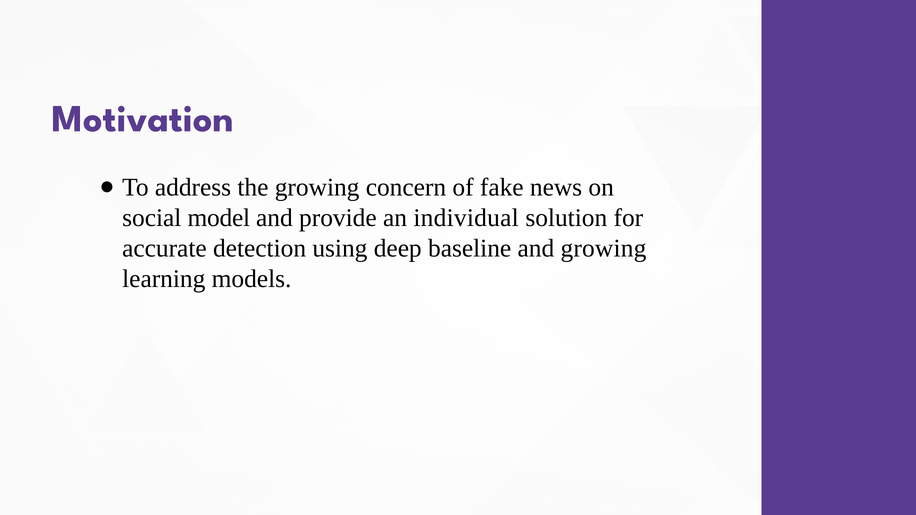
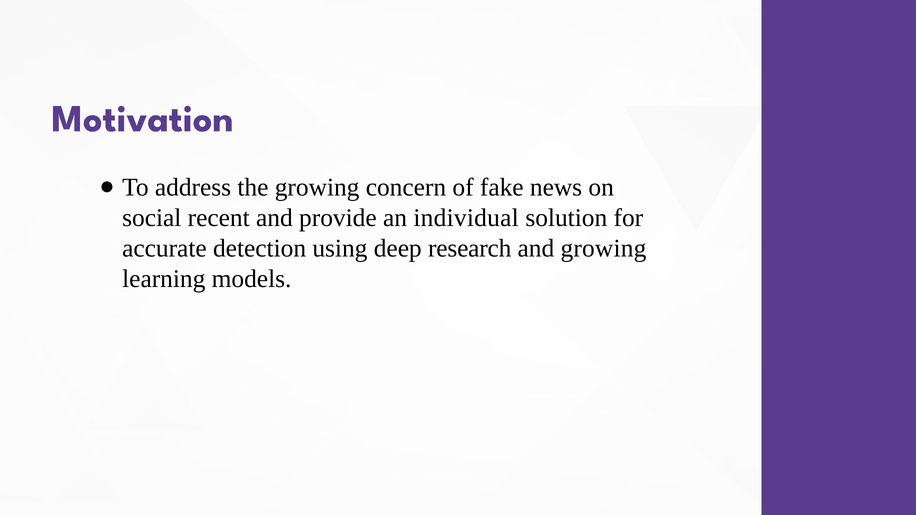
model: model -> recent (219, 218)
baseline: baseline -> research (470, 249)
